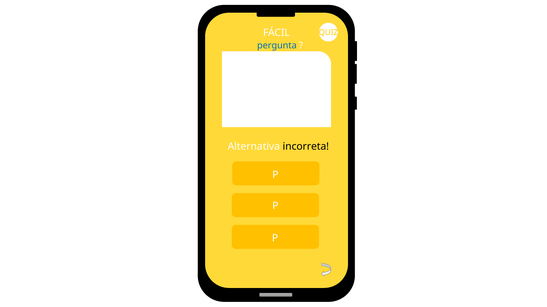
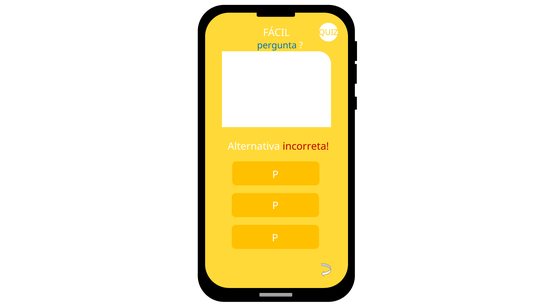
incorreta colour: black -> red (306, 147)
